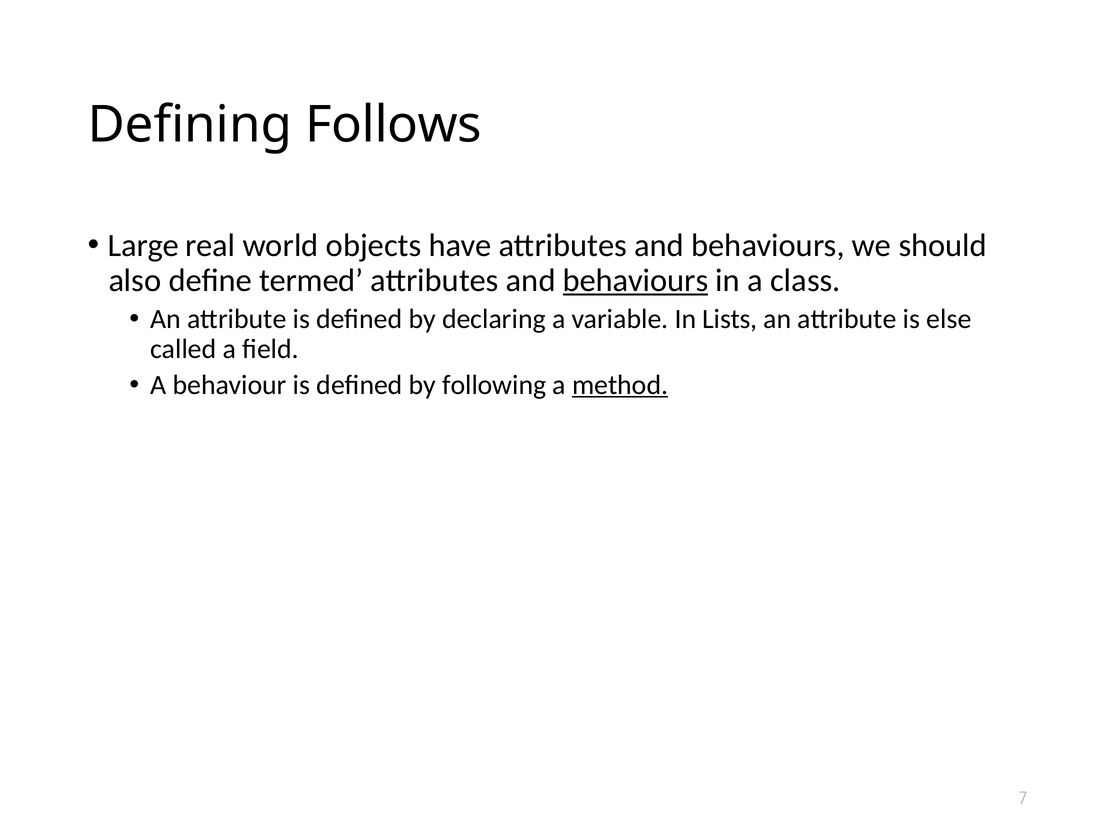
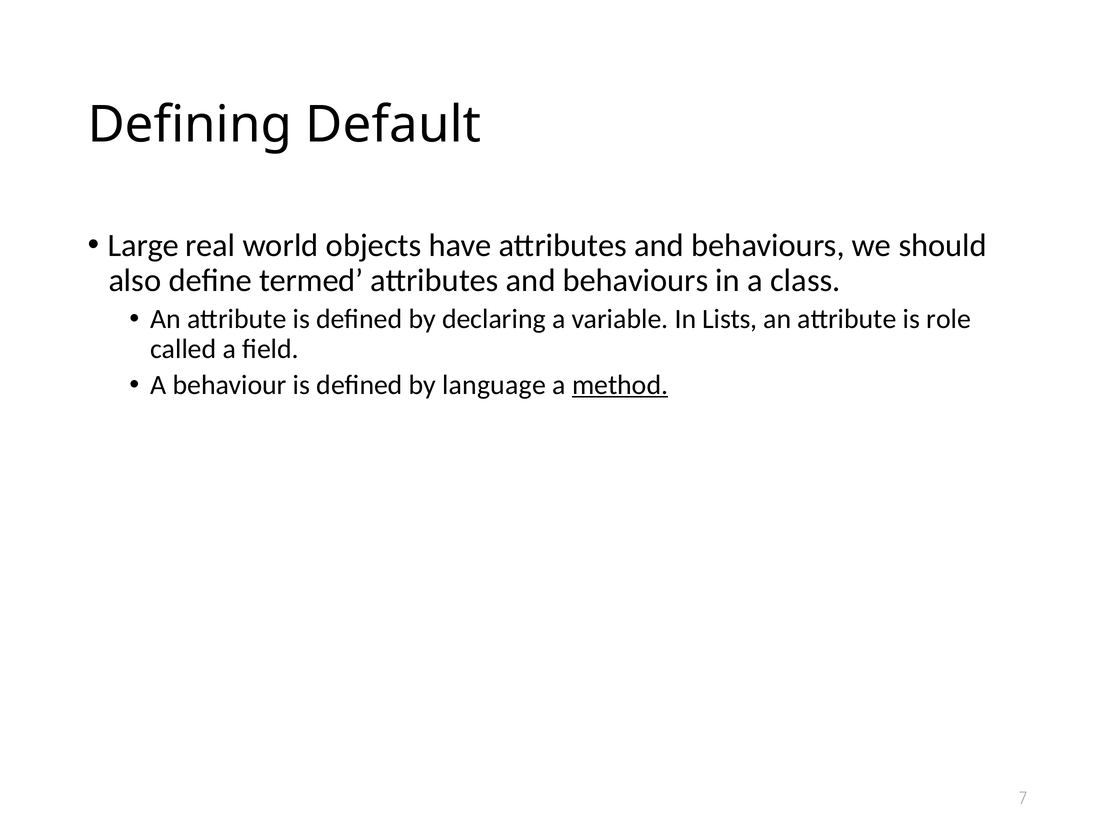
Follows: Follows -> Default (393, 125)
behaviours underline: present -> none (636, 281)
else: else -> role (949, 319)
following: following -> language (494, 385)
